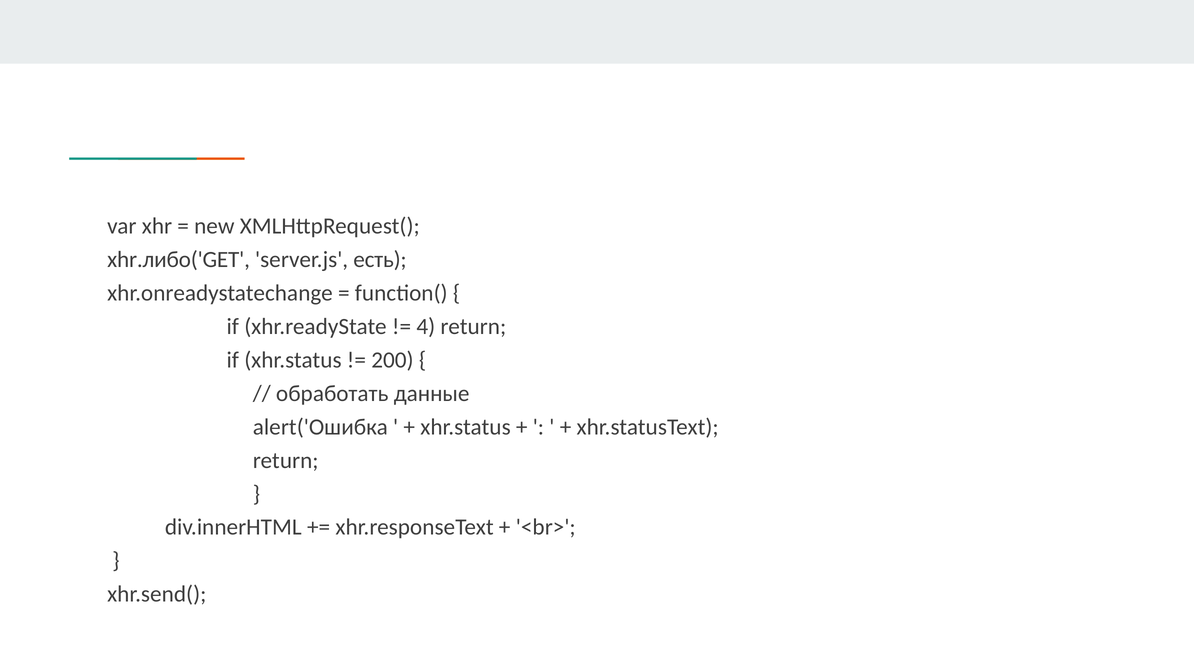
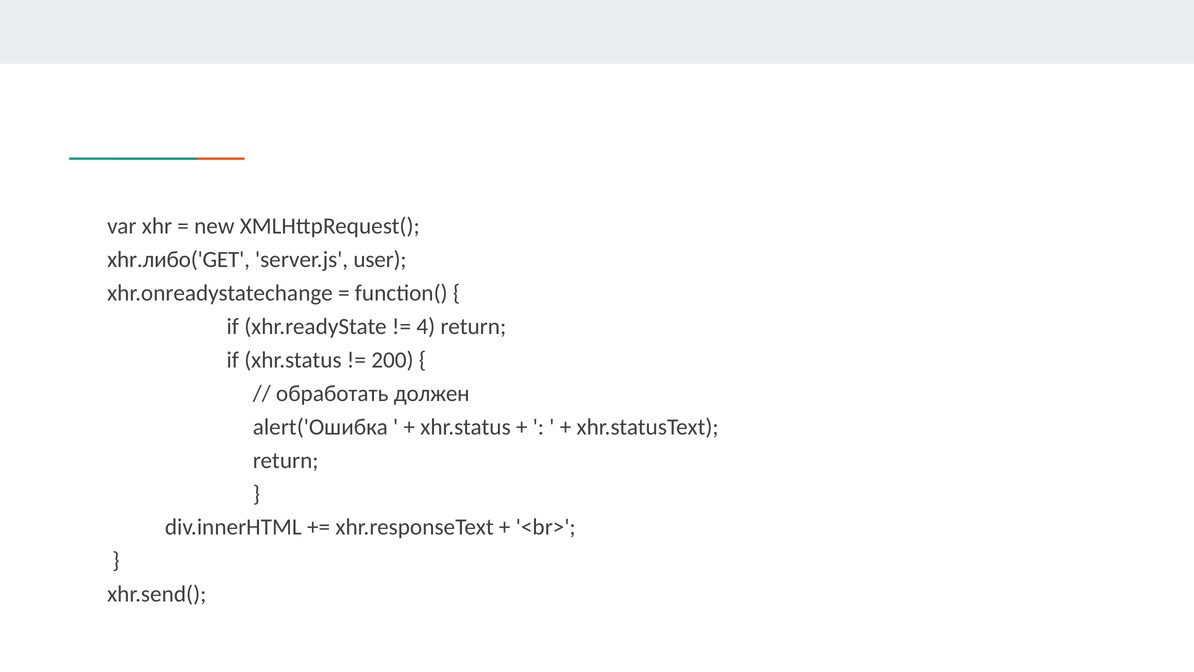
есть: есть -> user (380, 260)
данные: данные -> должен (432, 393)
